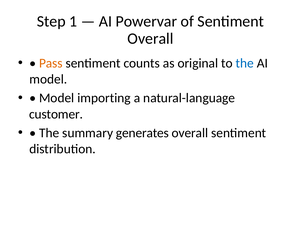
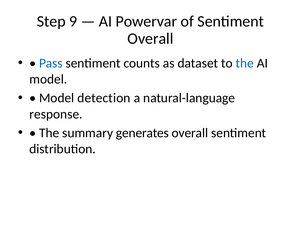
1: 1 -> 9 (73, 21)
Pass colour: orange -> blue (51, 63)
original: original -> dataset (198, 63)
importing: importing -> detection (104, 98)
customer: customer -> response (56, 114)
